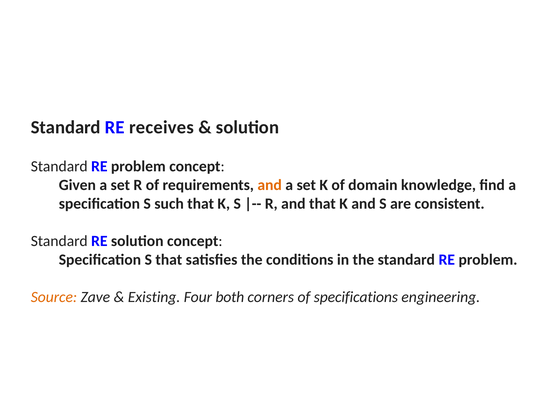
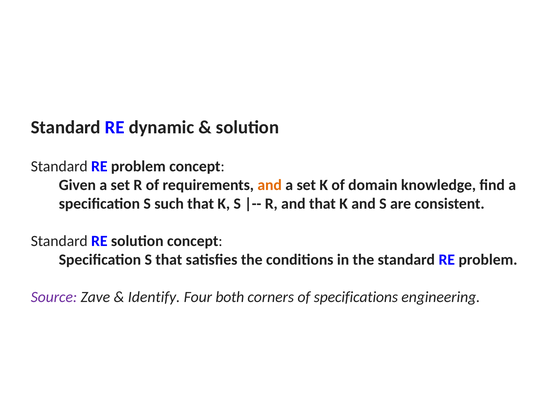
receives: receives -> dynamic (162, 127)
Source colour: orange -> purple (54, 297)
Existing: Existing -> Identify (154, 297)
